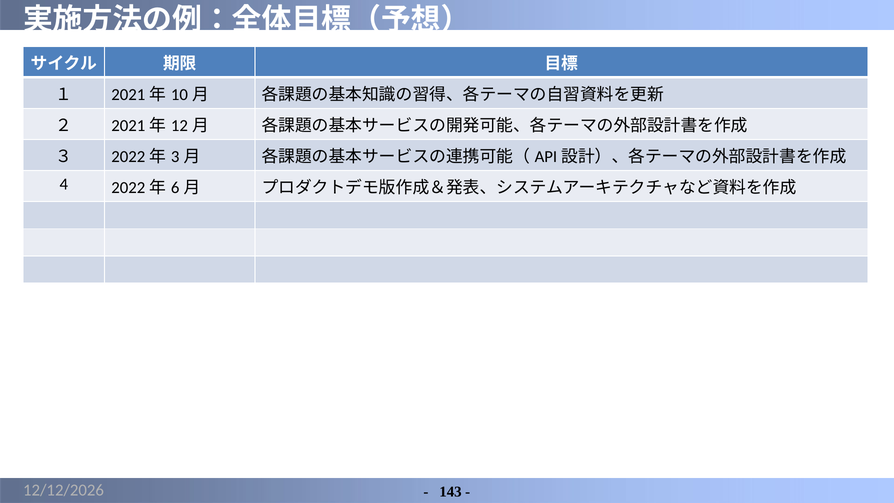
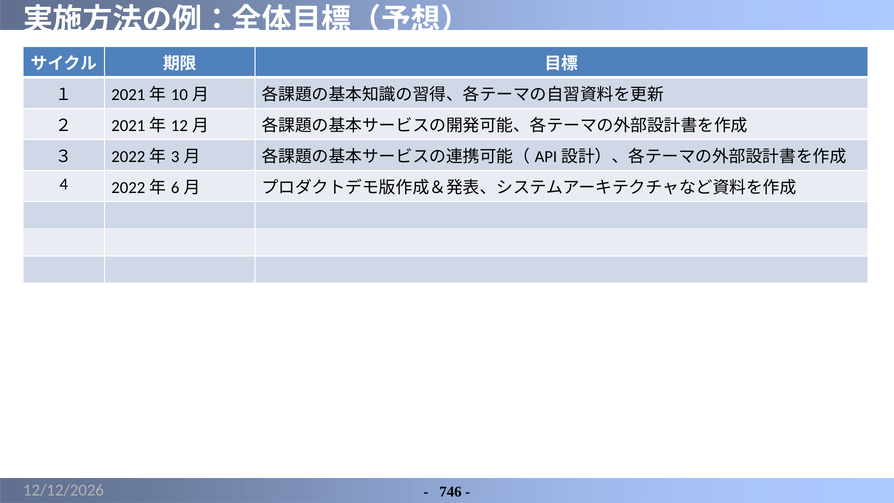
143: 143 -> 746 (450, 491)
